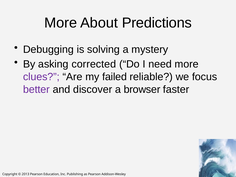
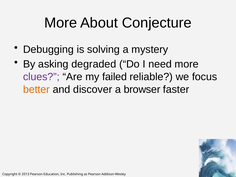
Predictions: Predictions -> Conjecture (157, 23)
corrected: corrected -> degraded (94, 64)
better colour: purple -> orange (36, 89)
